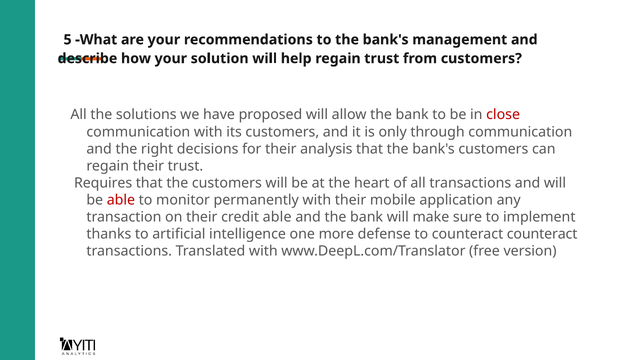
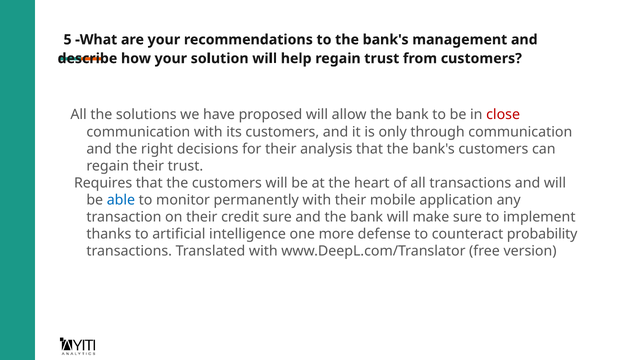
able colour: red -> blue (121, 200)
credit able: able -> sure (277, 217)
counteract counteract: counteract -> probability (542, 234)
